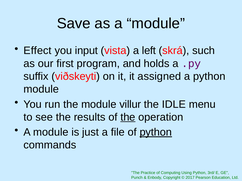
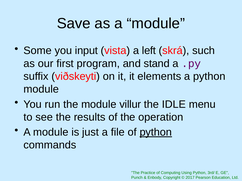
Effect: Effect -> Some (38, 51)
holds: holds -> stand (157, 64)
assigned: assigned -> elements (159, 77)
the underline: present -> none (128, 117)
